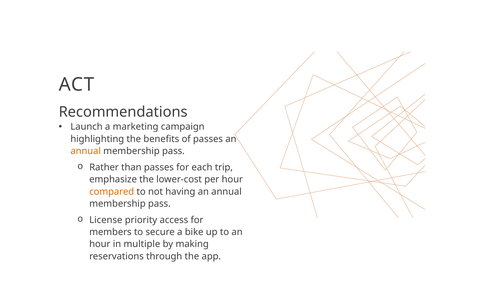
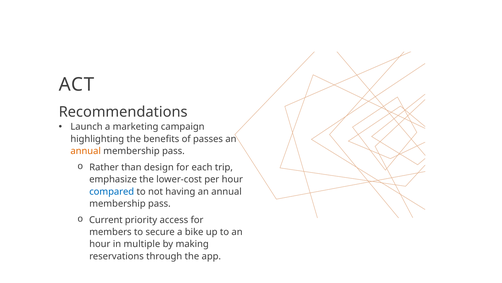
than passes: passes -> design (159, 167)
compared colour: orange -> blue (112, 191)
License: License -> Current (106, 220)
